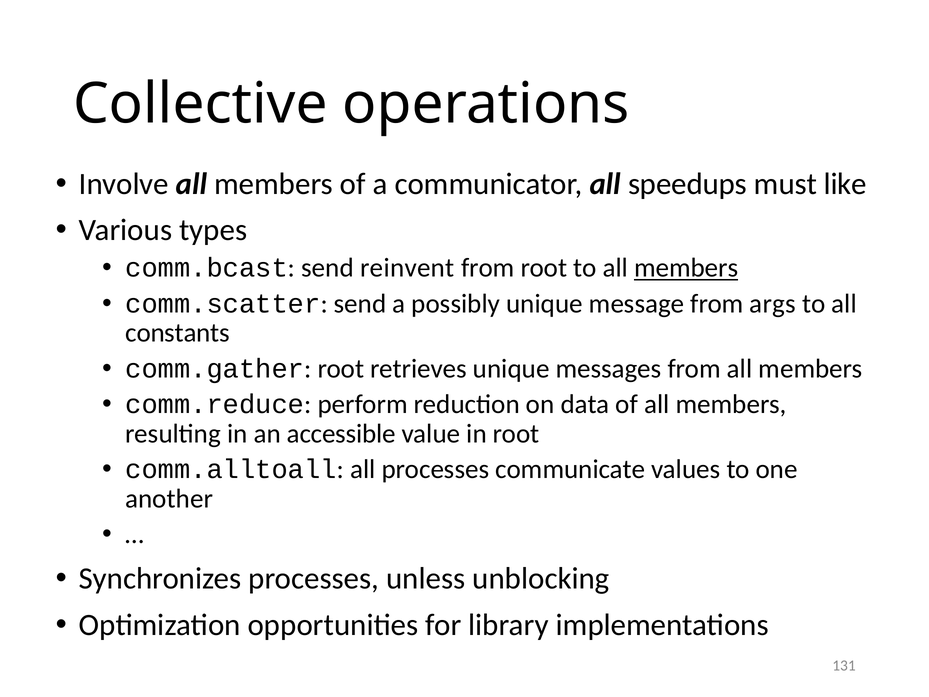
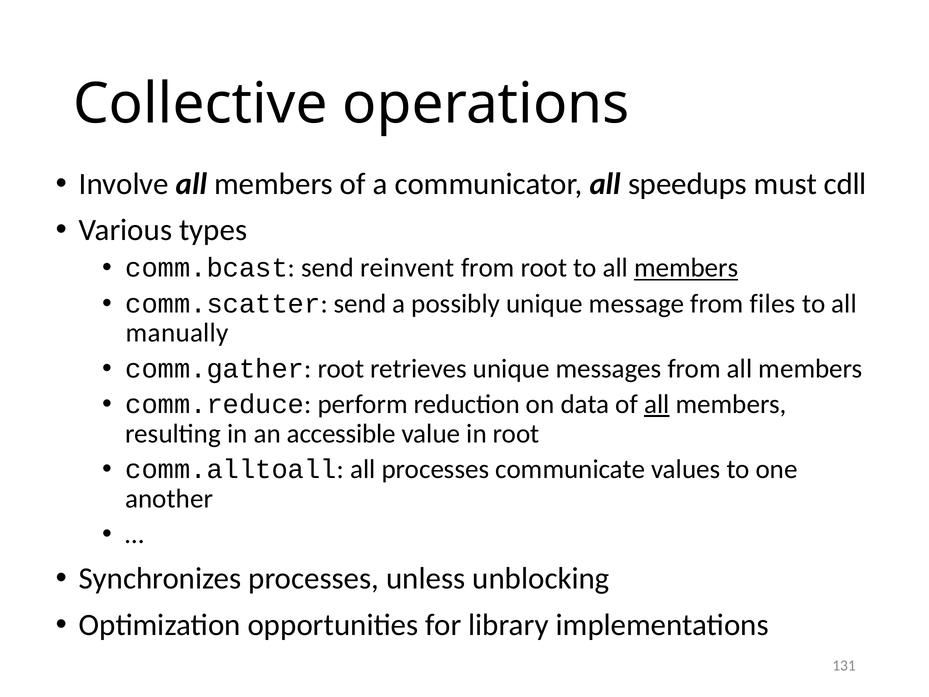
like: like -> cdll (845, 184)
args: args -> files (773, 304)
constants: constants -> manually (177, 333)
all underline: none -> present (657, 404)
